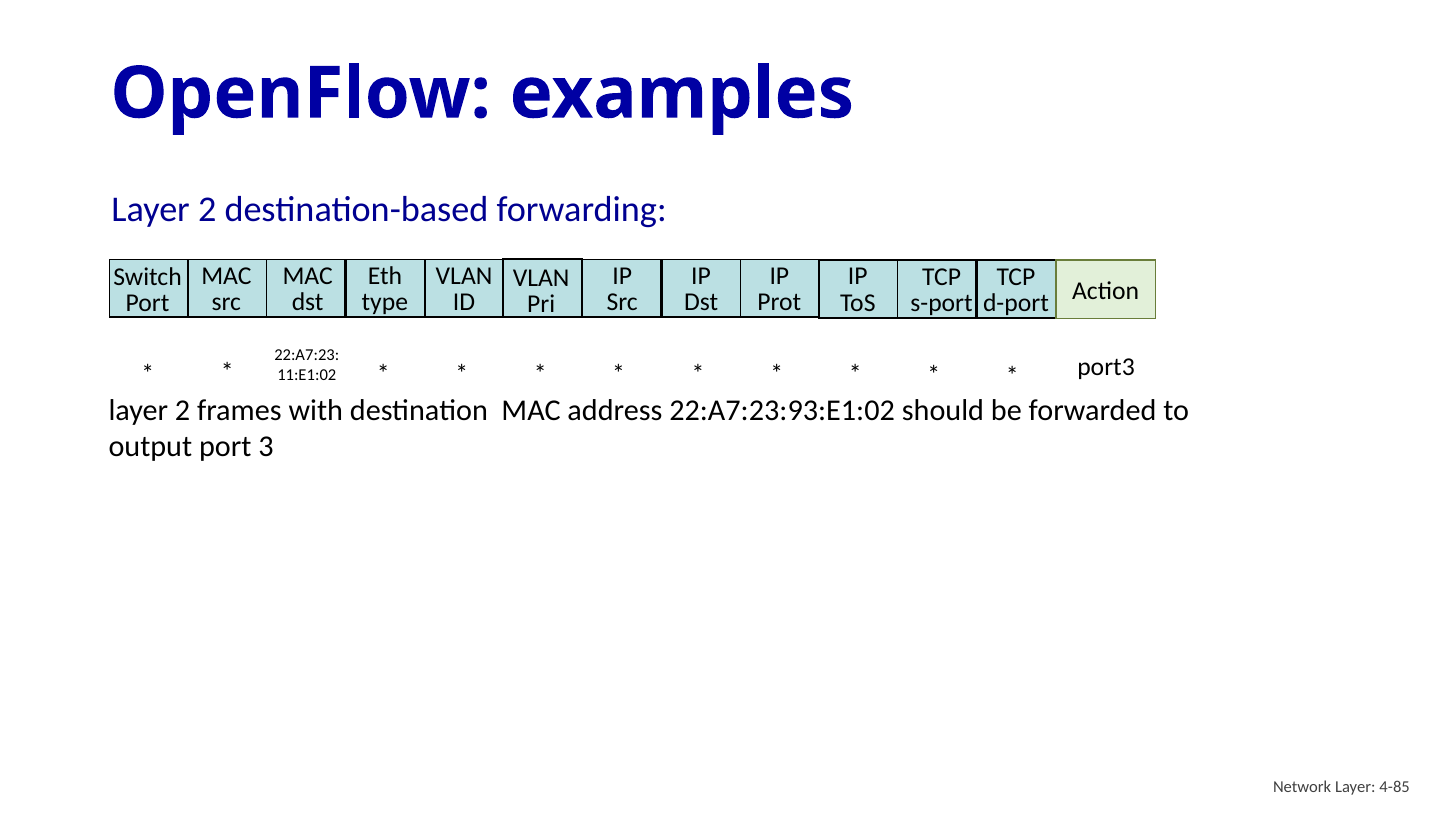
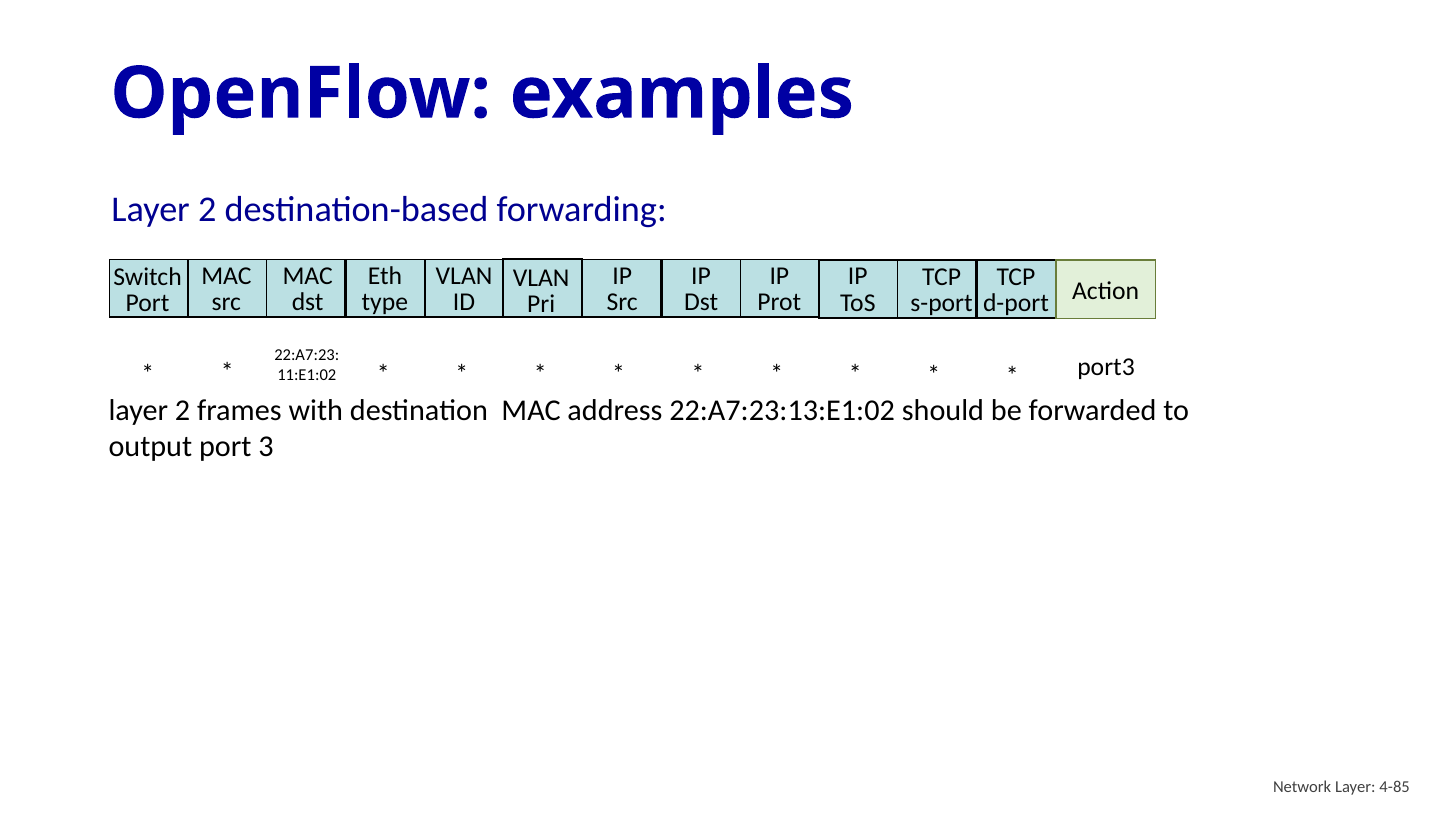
22:A7:23:93:E1:02: 22:A7:23:93:E1:02 -> 22:A7:23:13:E1:02 (782, 411)
